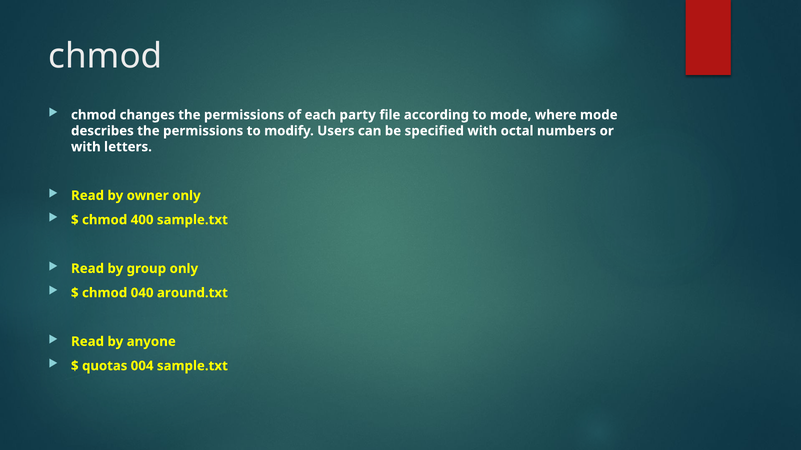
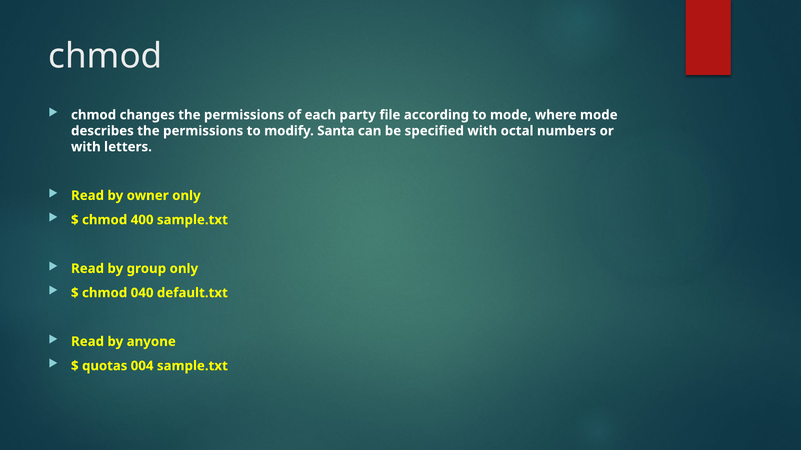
Users: Users -> Santa (336, 131)
around.txt: around.txt -> default.txt (192, 293)
